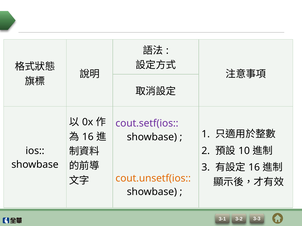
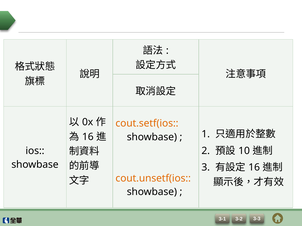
cout.setf(ios colour: purple -> orange (147, 124)
